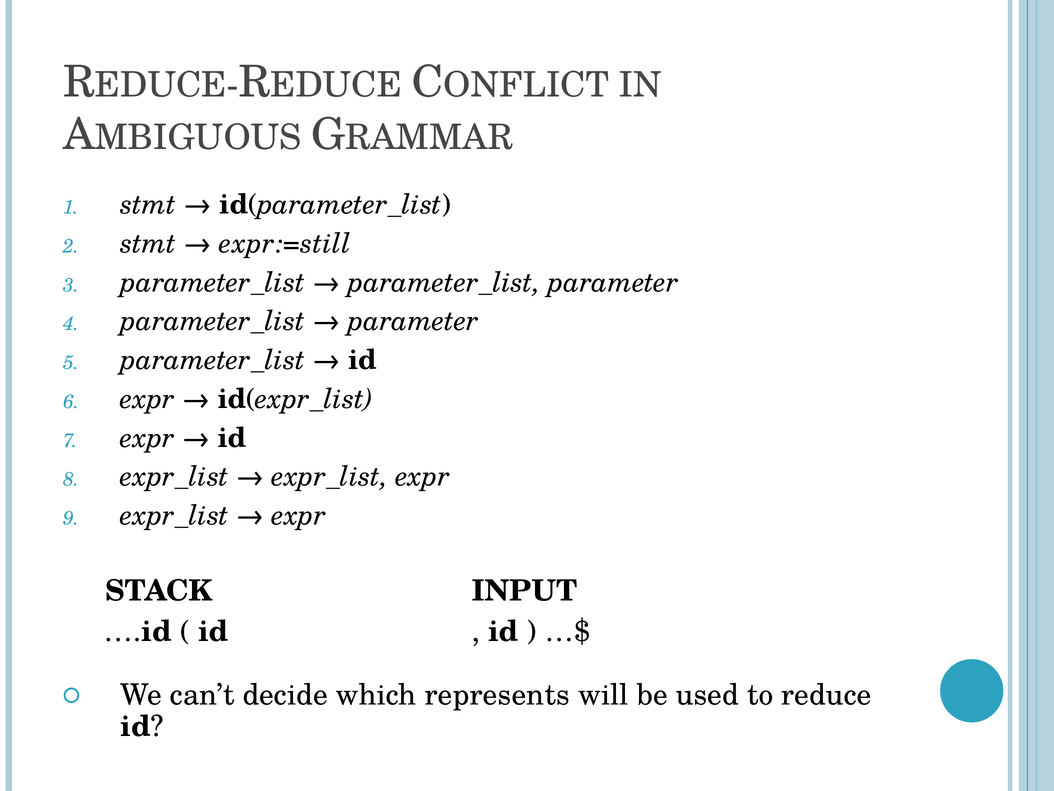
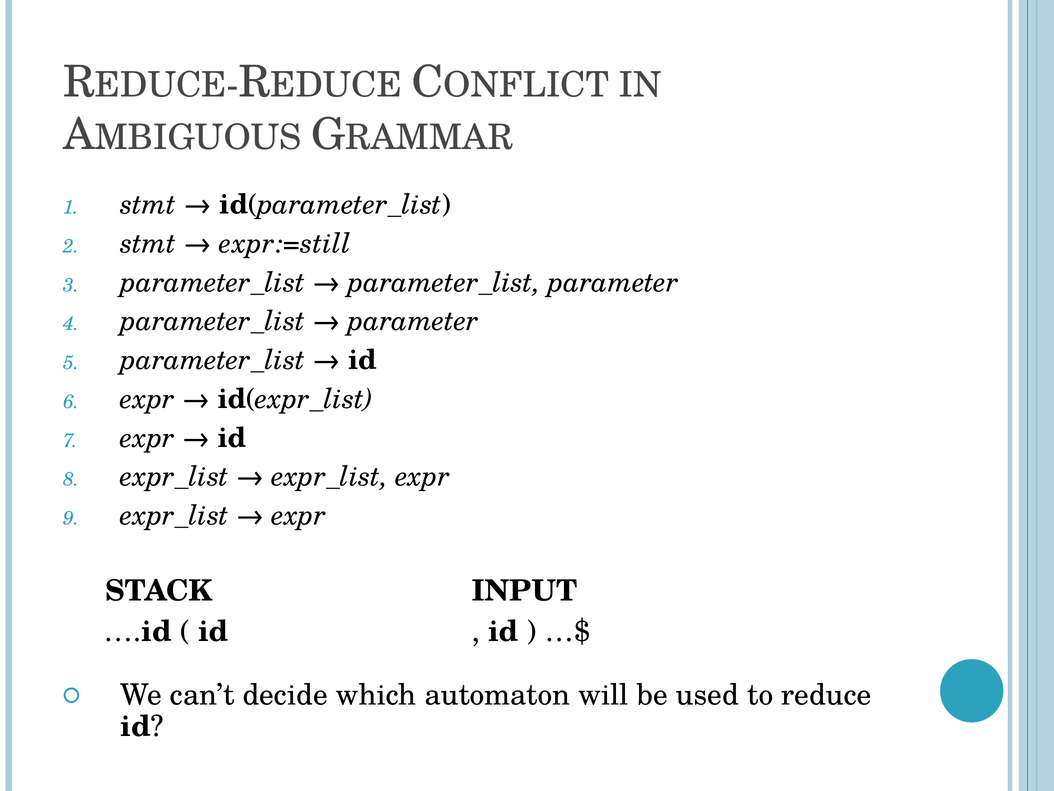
represents: represents -> automaton (497, 694)
